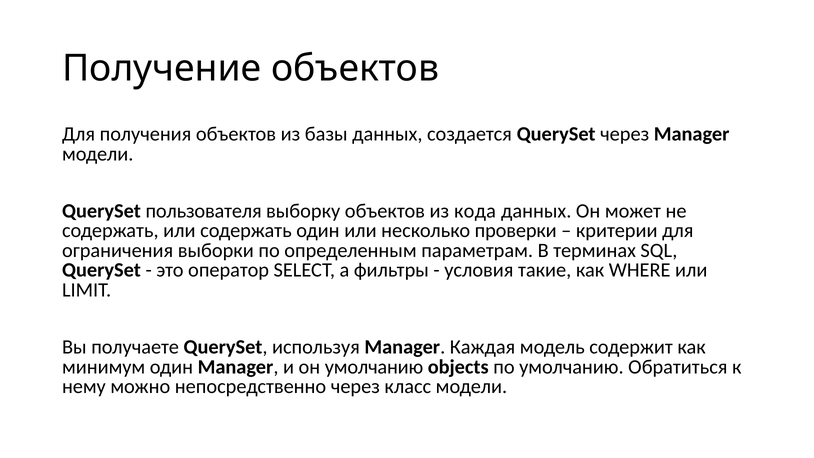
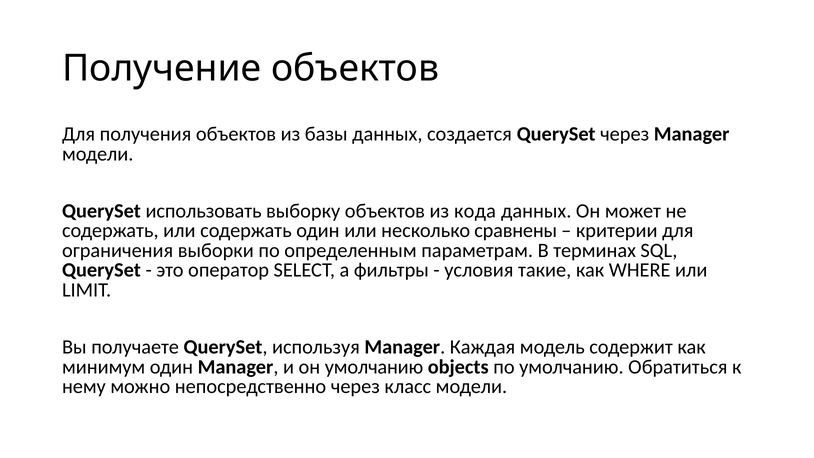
пользователя: пользователя -> использовать (204, 211)
проверки: проверки -> сравнены (516, 231)
